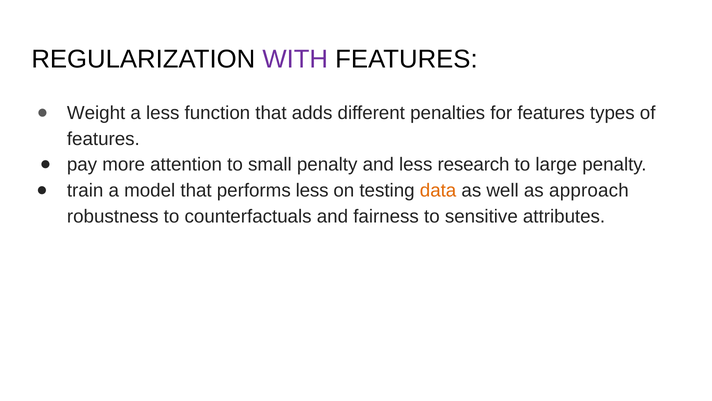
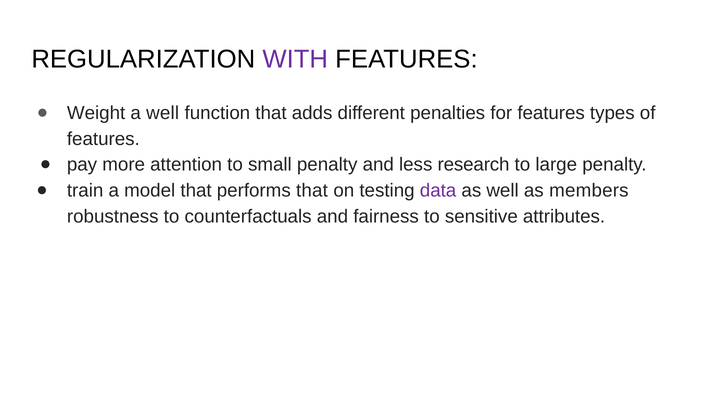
a less: less -> well (163, 113)
performs less: less -> that (312, 190)
data colour: orange -> purple (438, 190)
approach: approach -> members (589, 190)
